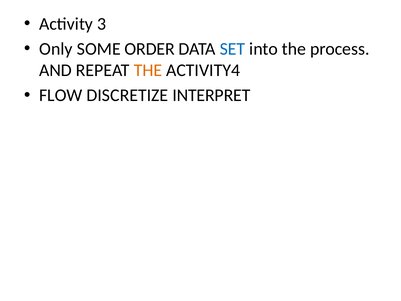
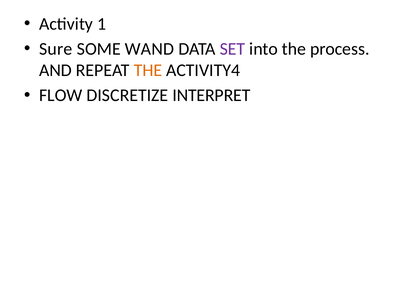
3: 3 -> 1 (102, 24)
Only: Only -> Sure (56, 49)
ORDER: ORDER -> WAND (149, 49)
SET colour: blue -> purple (232, 49)
